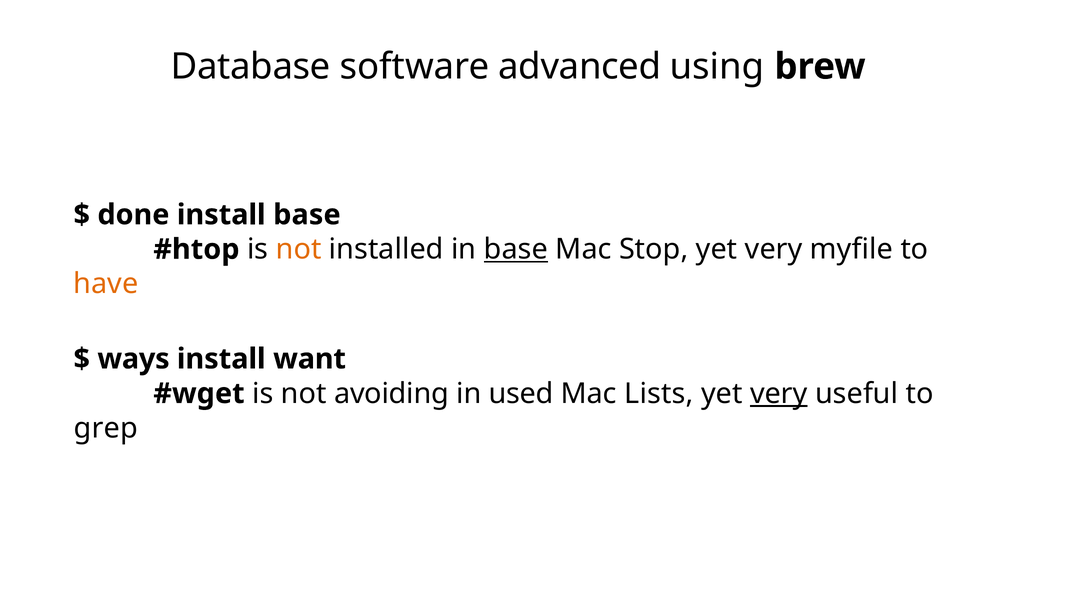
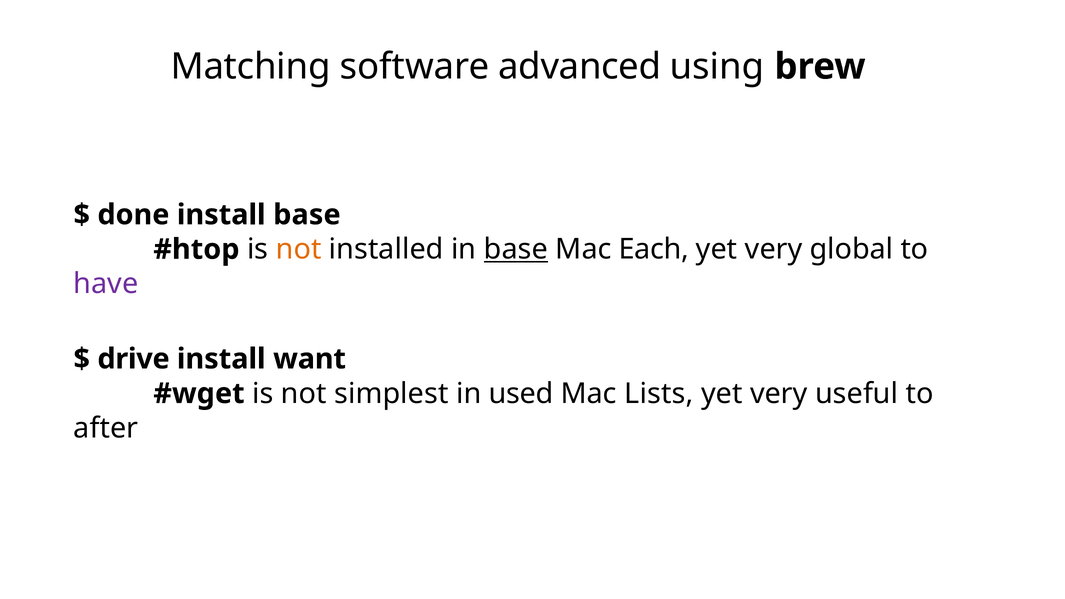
Database: Database -> Matching (251, 67)
Stop: Stop -> Each (654, 249)
myfile: myfile -> global (851, 249)
have colour: orange -> purple (106, 284)
ways: ways -> drive (134, 359)
avoiding: avoiding -> simplest (391, 394)
very underline: present -> none (779, 394)
grep: grep -> after (106, 428)
